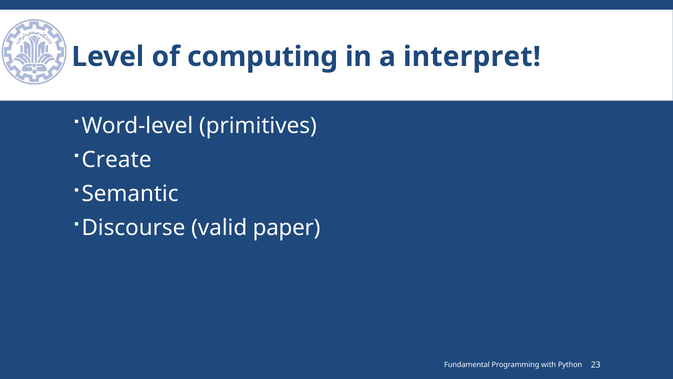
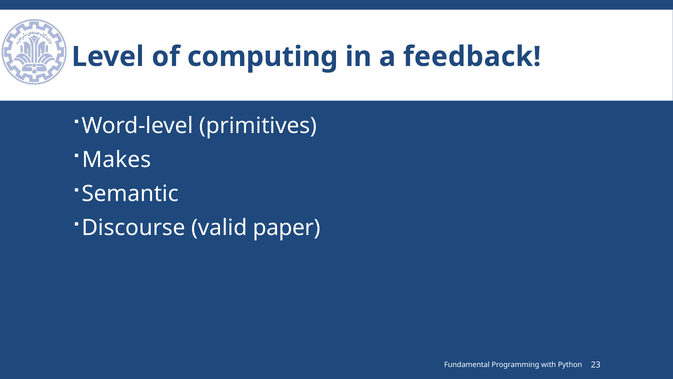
interpret: interpret -> feedback (472, 57)
Create: Create -> Makes (116, 160)
